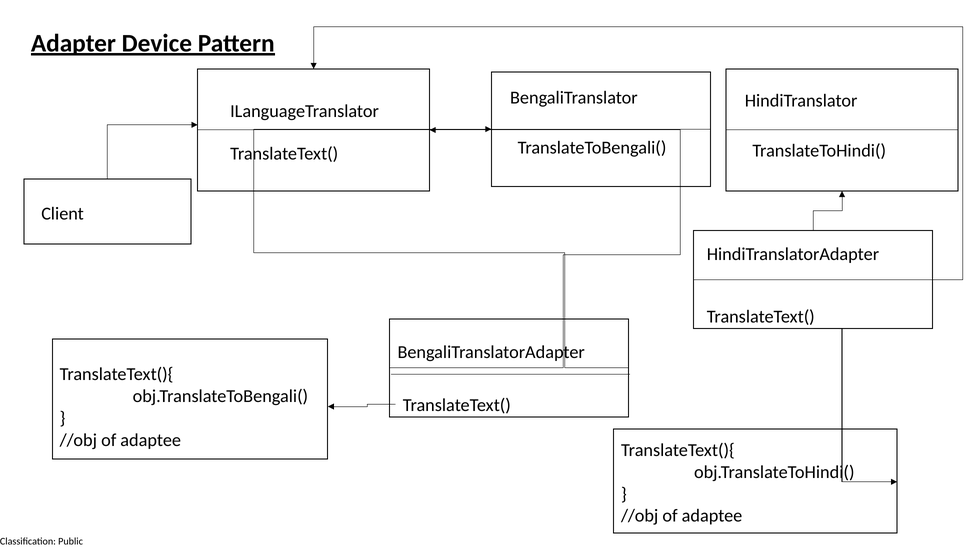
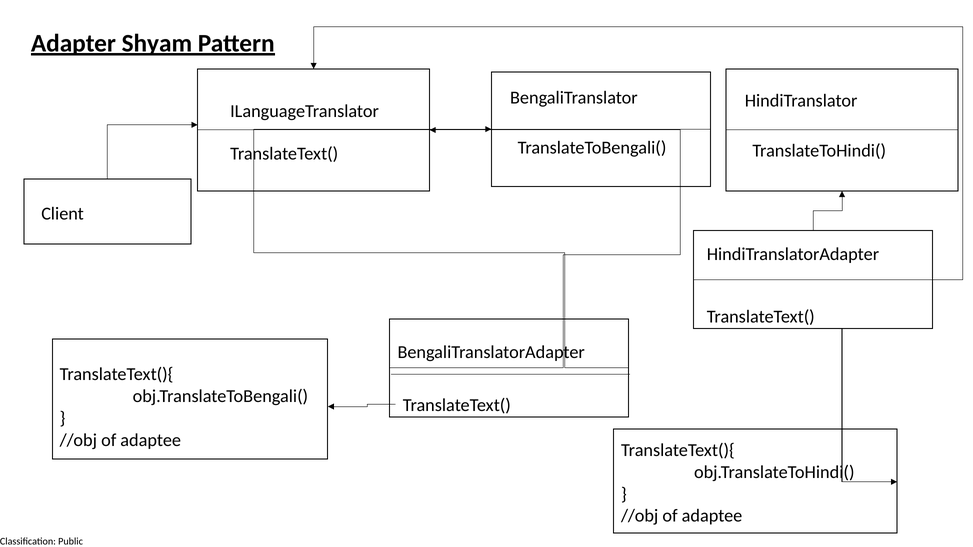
Device: Device -> Shyam (157, 43)
